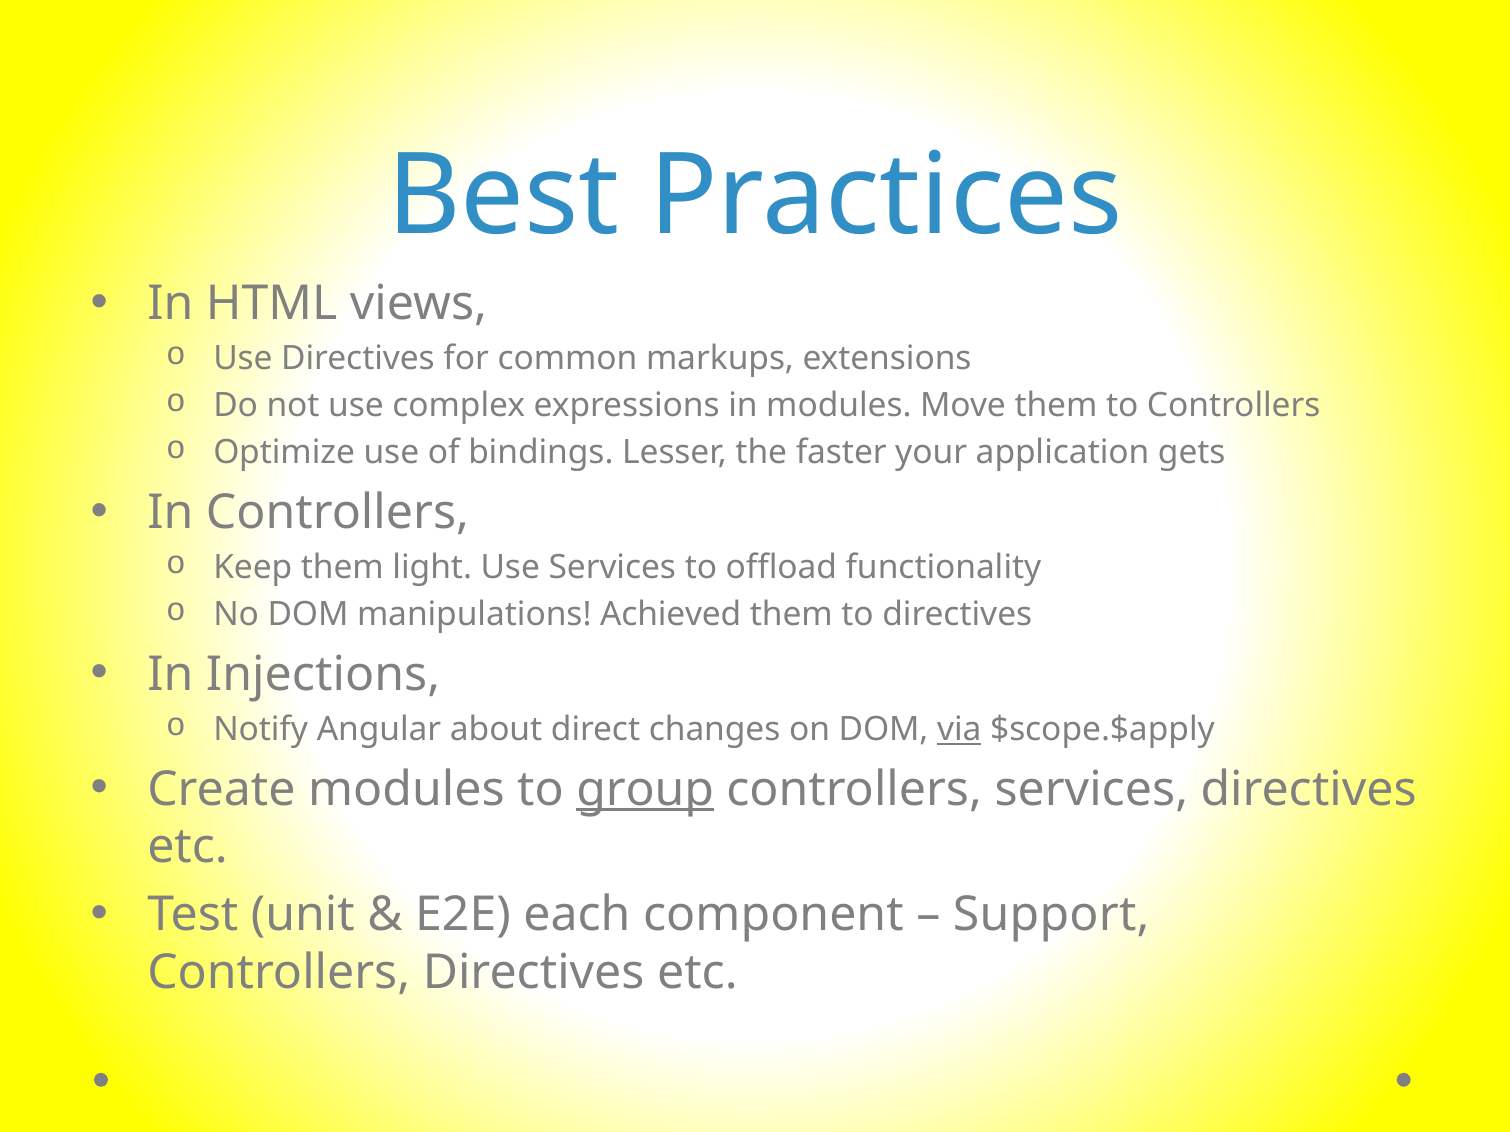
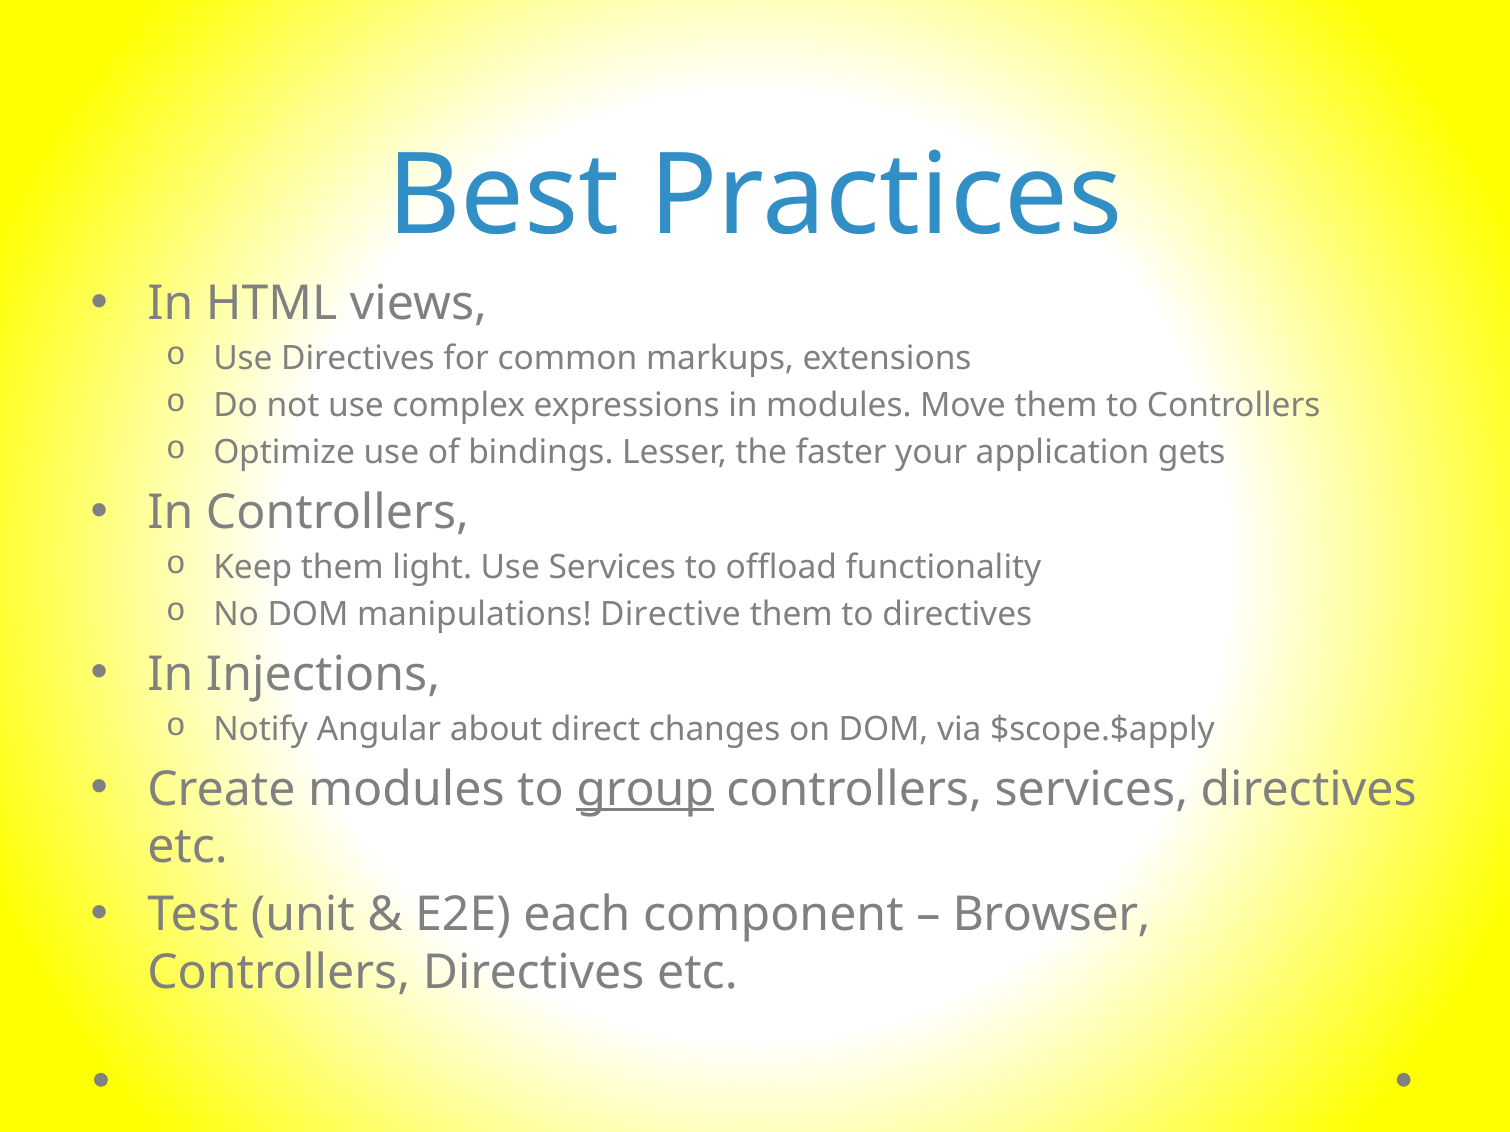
Achieved: Achieved -> Directive (670, 615)
via underline: present -> none (959, 729)
Support: Support -> Browser (1052, 915)
